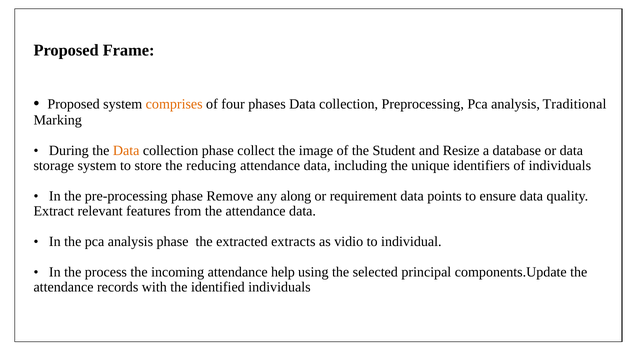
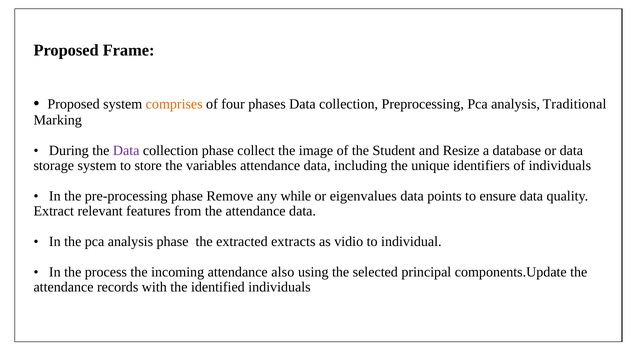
Data colour: orange -> purple (126, 150)
reducing: reducing -> variables (211, 165)
along: along -> while (296, 196)
requirement: requirement -> eigenvalues (363, 196)
help: help -> also (283, 271)
